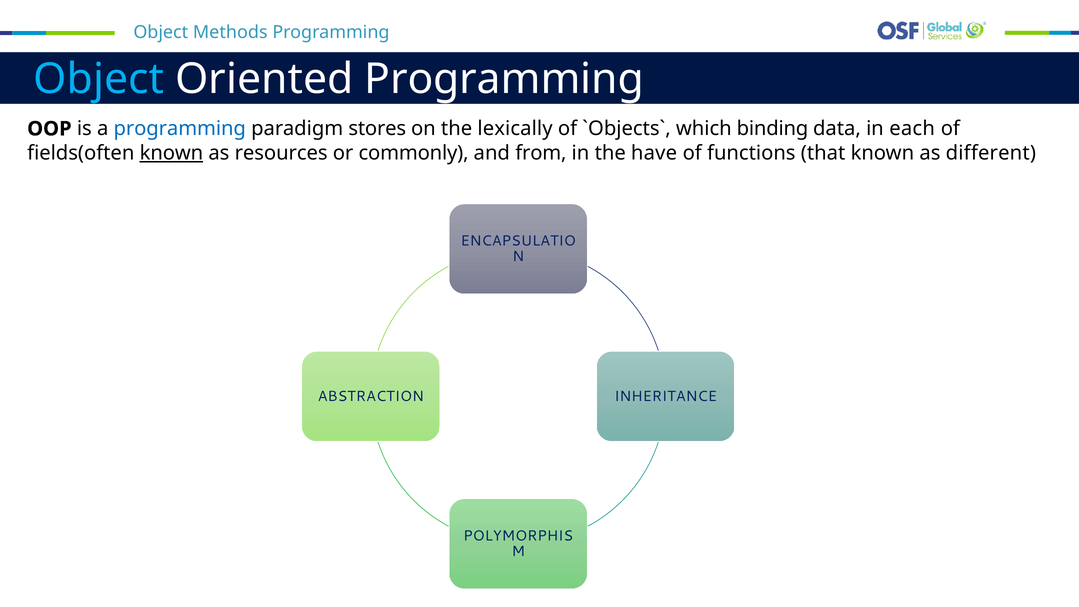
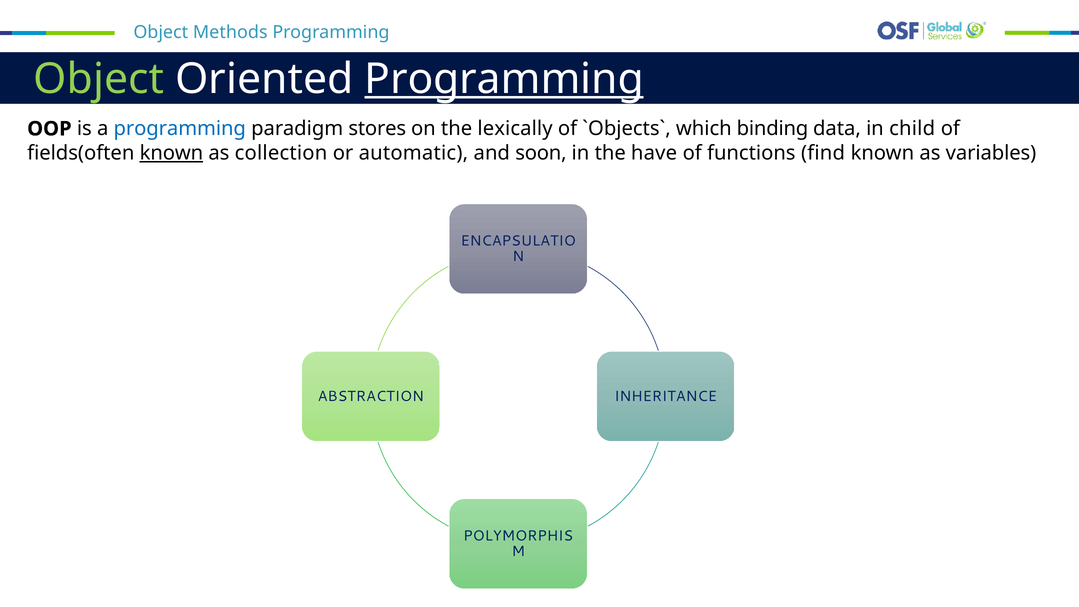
Object colour: light blue -> light green (99, 79)
Programming underline: none -> present (504, 79)
each: each -> child (912, 129)
resources: resources -> collection (281, 153)
commonly: commonly -> automatic (413, 153)
from: from -> soon (541, 153)
that: that -> find (823, 153)
different: different -> variables (991, 153)
